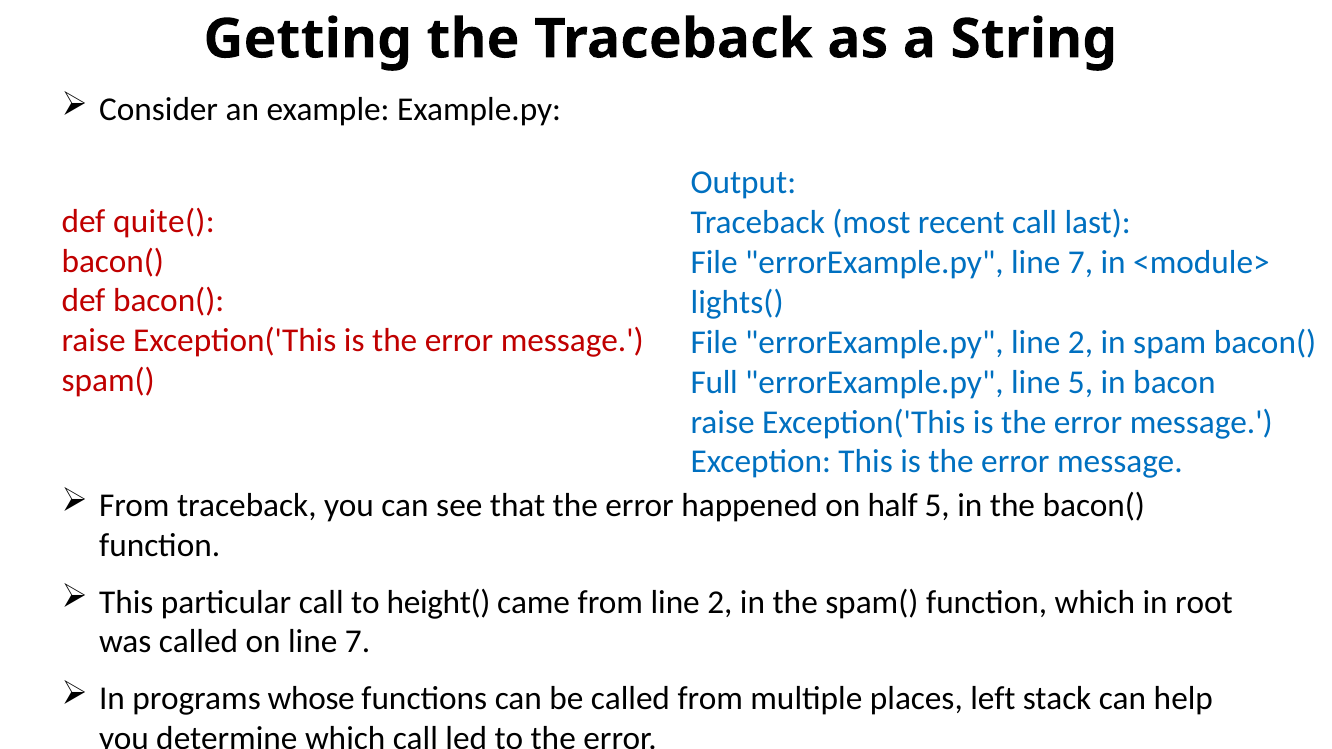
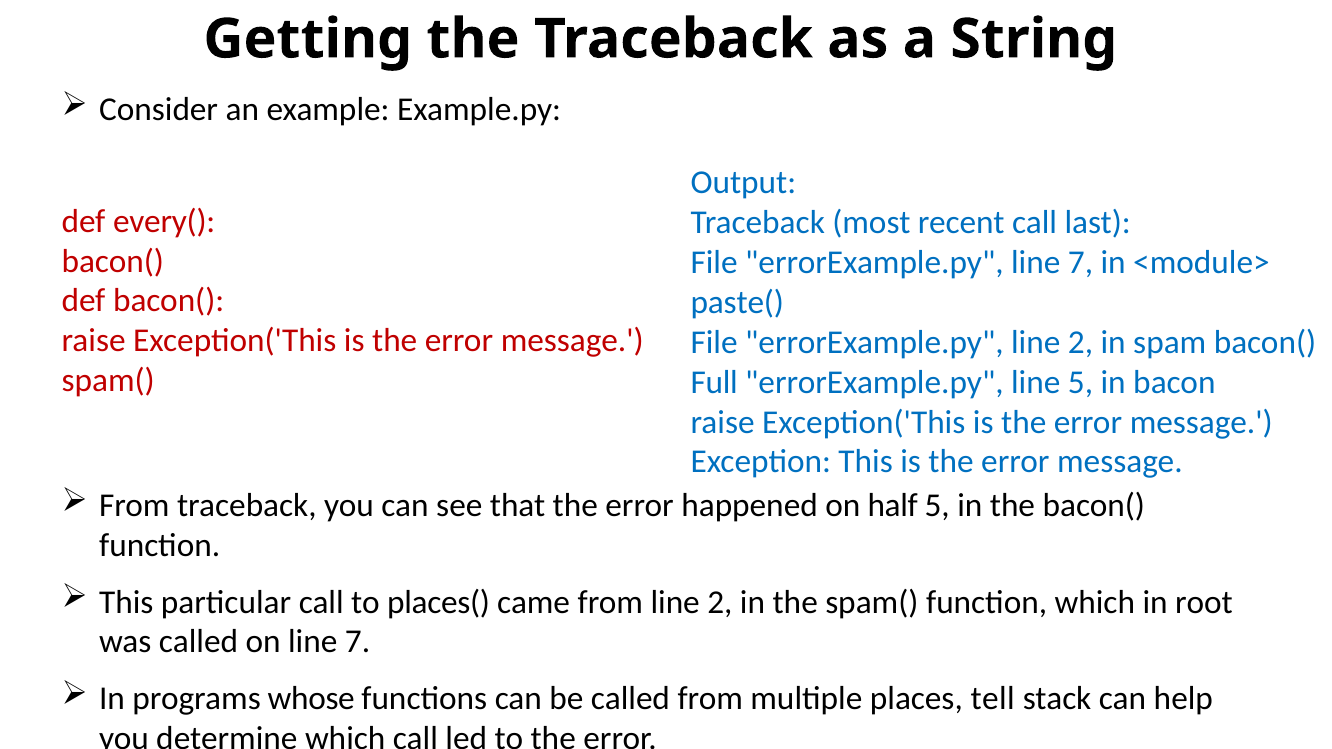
quite(: quite( -> every( (164, 221)
lights(: lights( -> paste( (737, 302)
height(: height( -> places( (439, 602)
left: left -> tell (993, 699)
